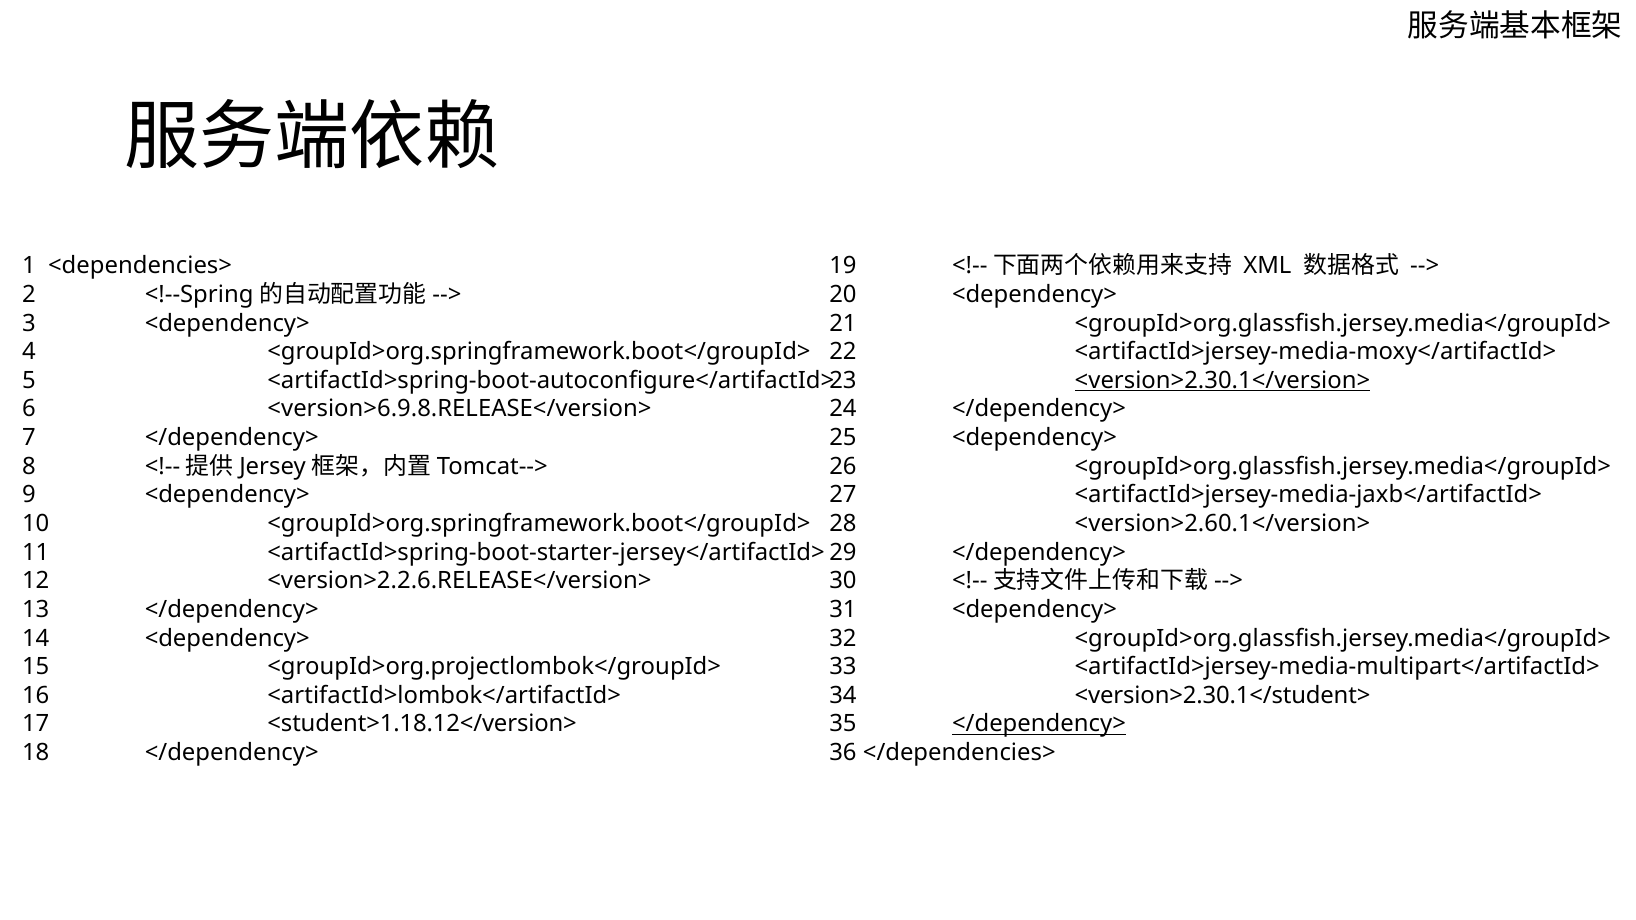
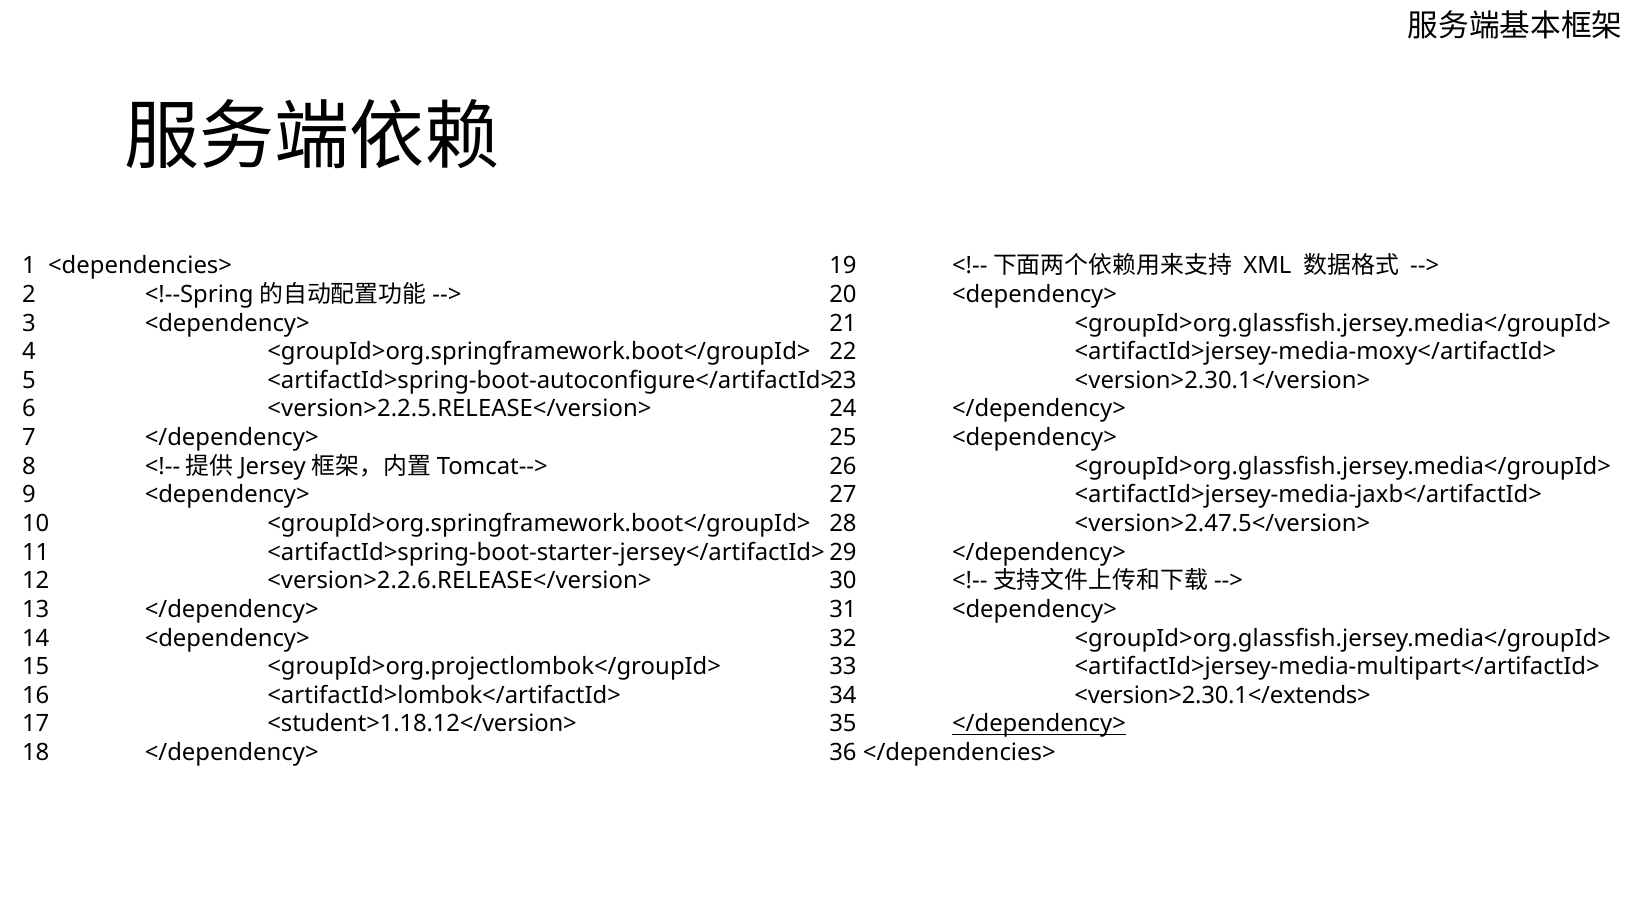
<version>2.30.1</version> underline: present -> none (1222, 381)
<version>6.9.8.RELEASE</version>: <version>6.9.8.RELEASE</version> -> <version>2.2.5.RELEASE</version> (459, 409)
<version>2.60.1</version>: <version>2.60.1</version> -> <version>2.47.5</version> (1222, 524)
<version>2.30.1</student>: <version>2.30.1</student> -> <version>2.30.1</extends> (1223, 696)
